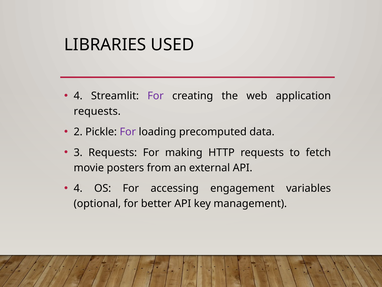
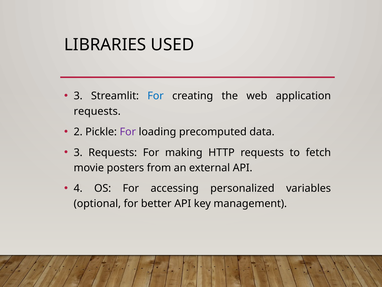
4: 4 -> 3 (78, 96)
For colour: purple -> blue (156, 96)
engagement: engagement -> personalized (242, 188)
